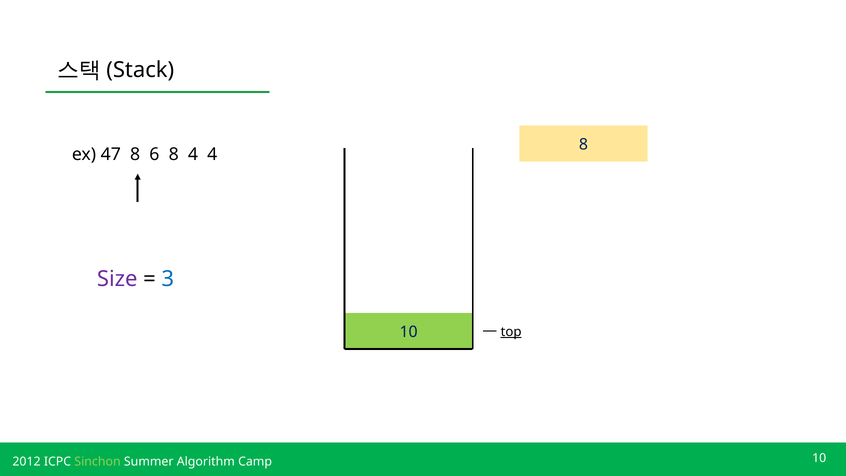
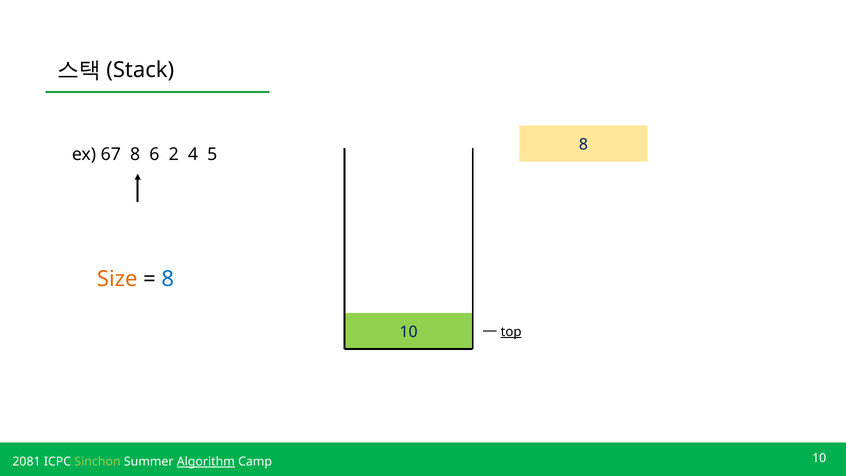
47: 47 -> 67 (111, 155)
6 8: 8 -> 2 (174, 155)
4 4: 4 -> 5 (212, 155)
Size colour: purple -> orange (117, 279)
3: 3 -> 8 (168, 279)
2012: 2012 -> 2081 (27, 462)
Algorithm underline: none -> present (206, 462)
